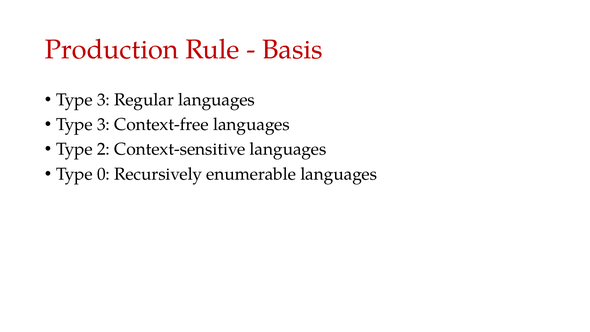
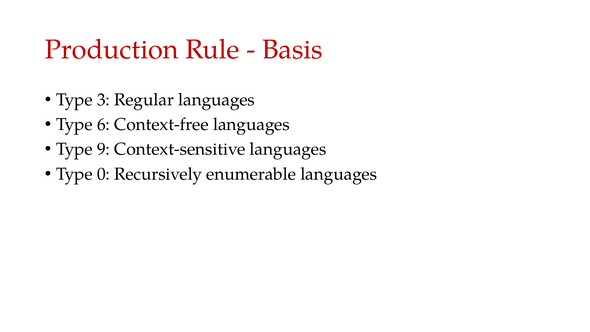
3: 3 -> 6 (103, 124)
2: 2 -> 9 (103, 149)
